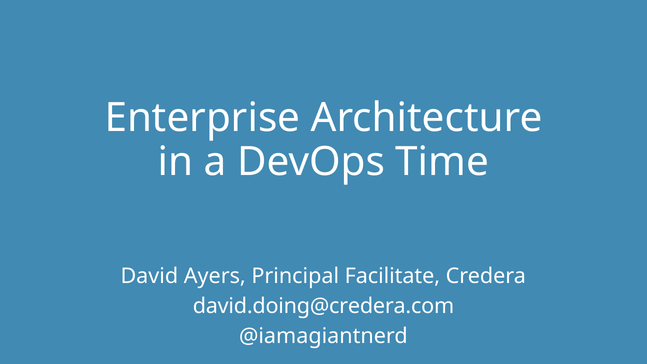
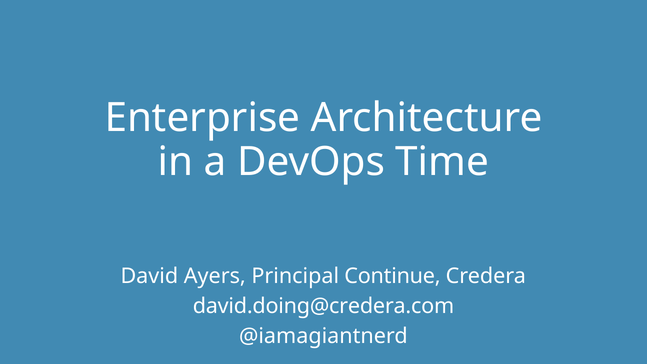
Facilitate: Facilitate -> Continue (392, 276)
